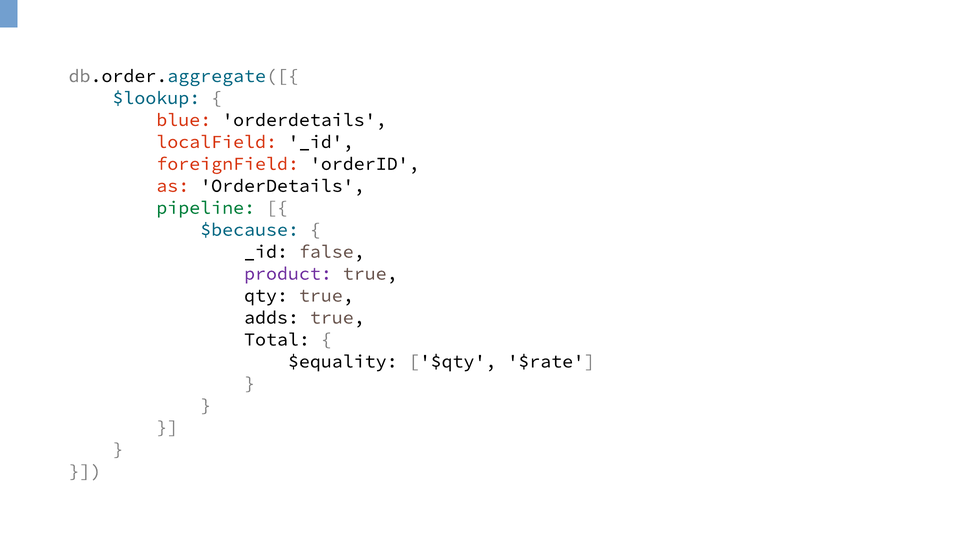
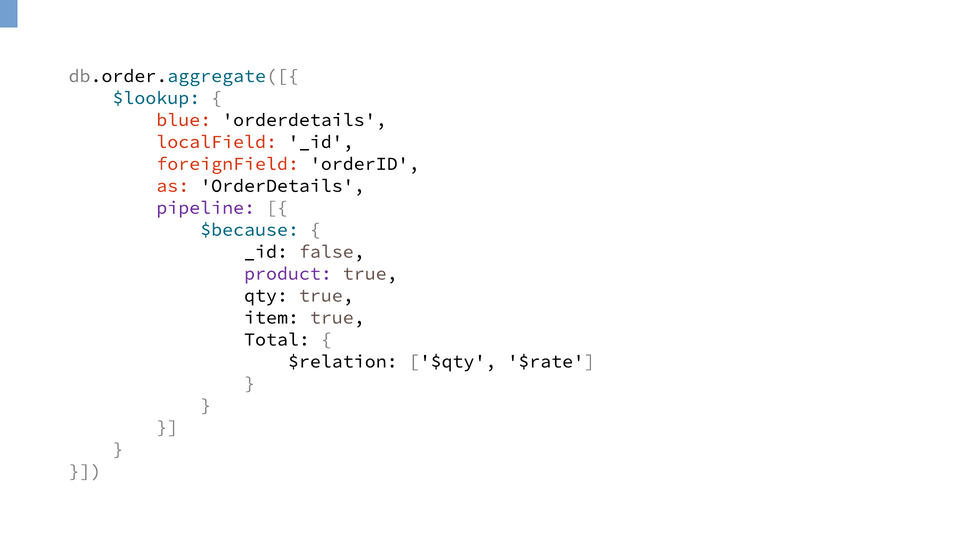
pipeline colour: green -> purple (206, 208)
adds: adds -> item (271, 317)
$equality: $equality -> $relation (343, 361)
